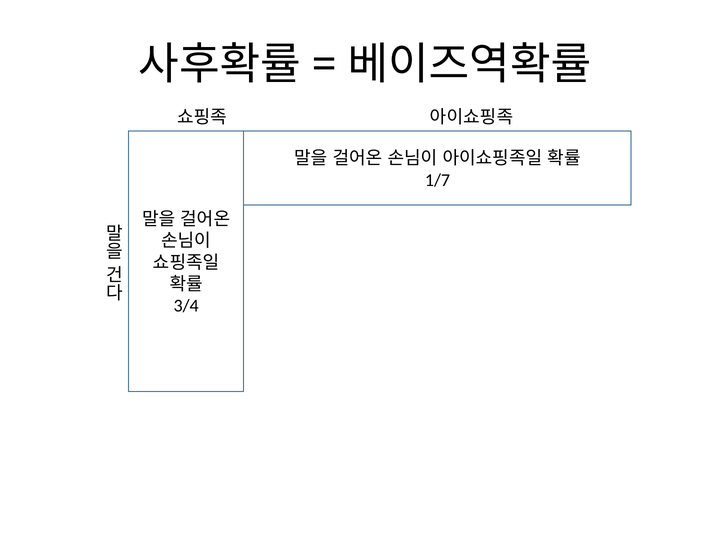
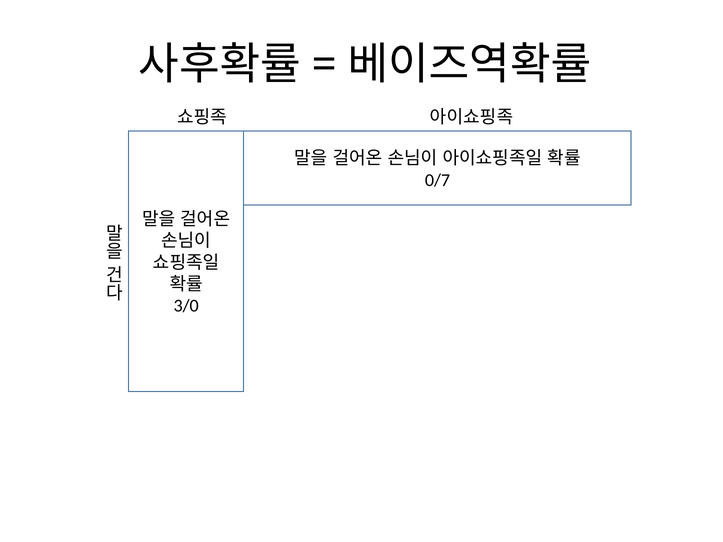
1/7: 1/7 -> 0/7 (437, 180)
3/4: 3/4 -> 3/0 (186, 306)
